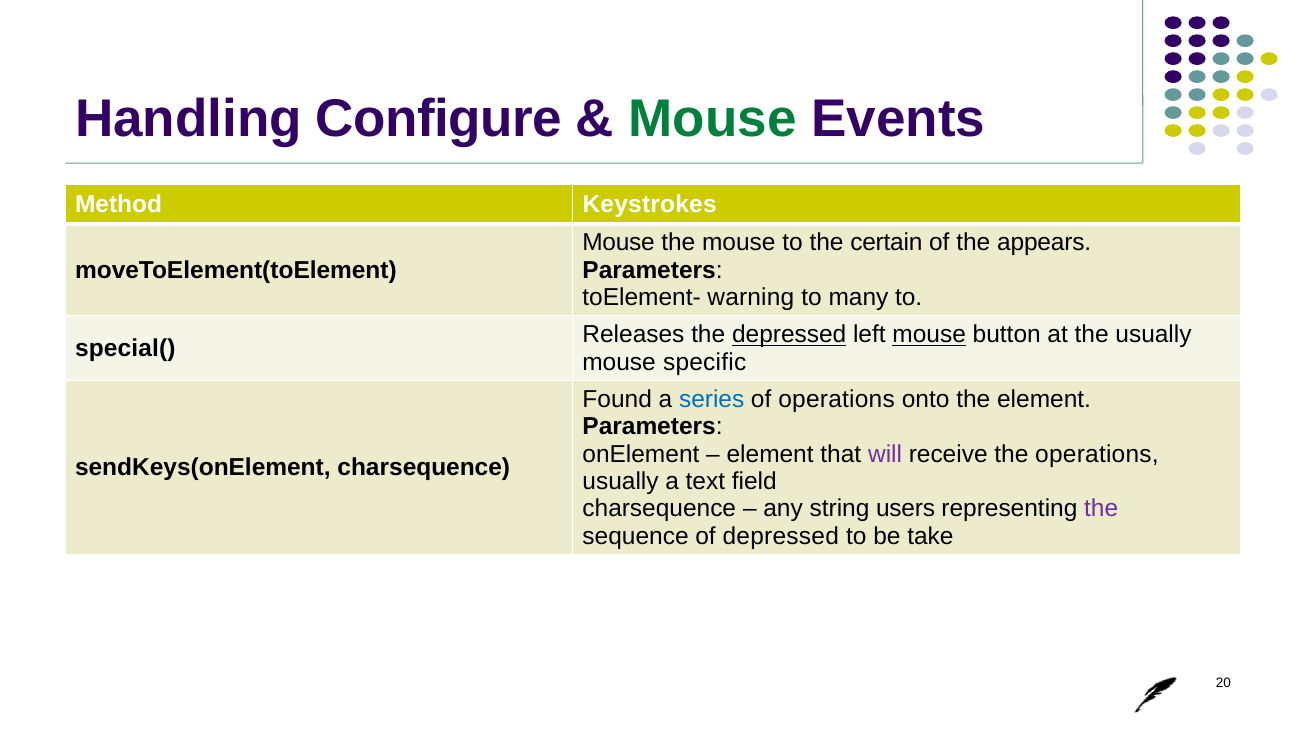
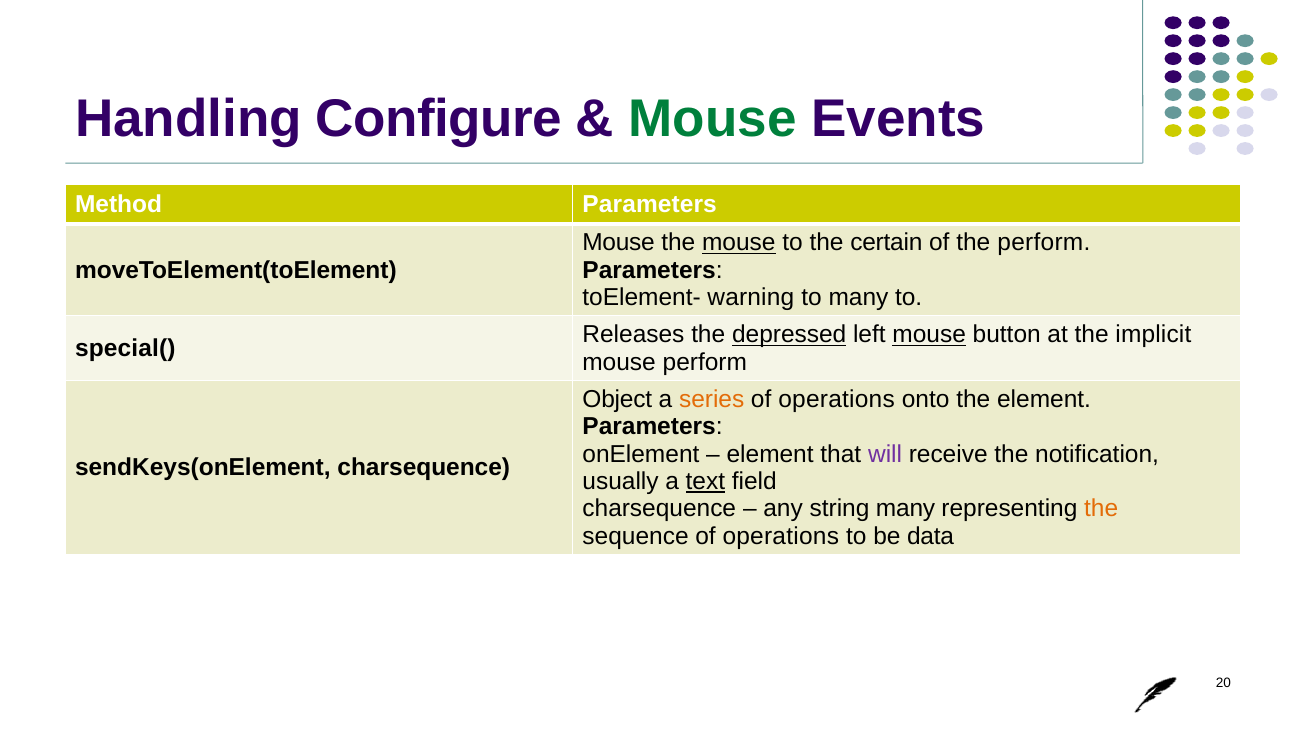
Method Keystrokes: Keystrokes -> Parameters (650, 204)
mouse underline: none -> present (739, 243)
the appears: appears -> perform (1044, 243)
the usually: usually -> implicit (1153, 335)
mouse specific: specific -> perform (705, 362)
Found: Found -> Object (617, 400)
series colour: blue -> orange (712, 400)
the operations: operations -> notification (1097, 455)
text underline: none -> present (705, 482)
string users: users -> many (906, 509)
the colour: purple -> orange (1101, 509)
sequence of depressed: depressed -> operations (781, 537)
take: take -> data (931, 537)
